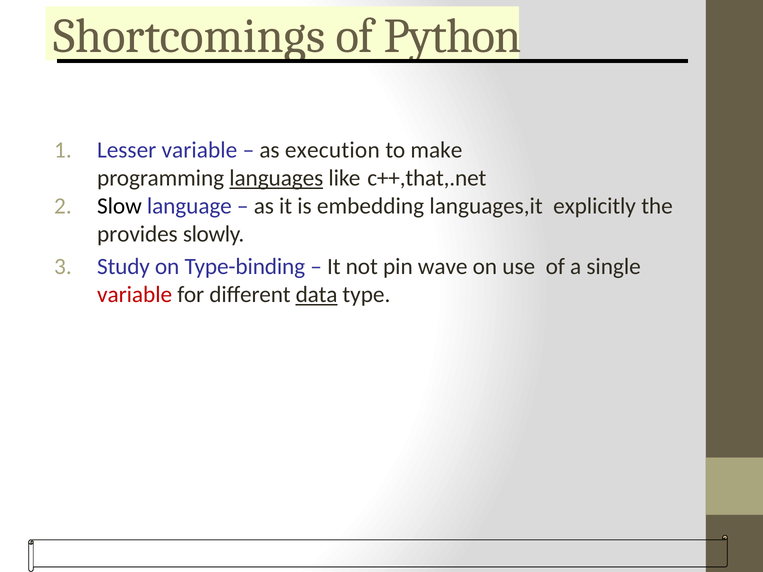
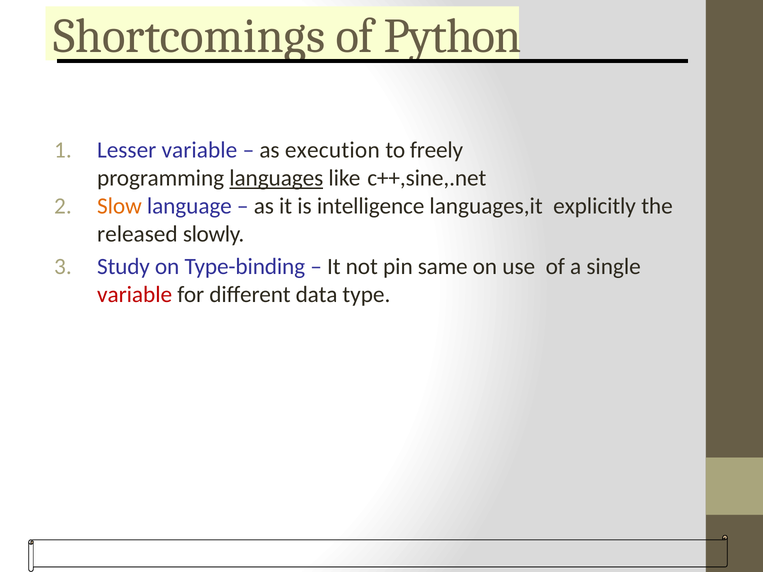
make: make -> freely (437, 150)
c++,that,.net: c++,that,.net -> c++,sine,.net (427, 178)
Slow colour: black -> orange (119, 206)
embedding: embedding -> intelligence (371, 206)
provides: provides -> released (137, 234)
wave: wave -> same (443, 267)
data underline: present -> none (317, 295)
